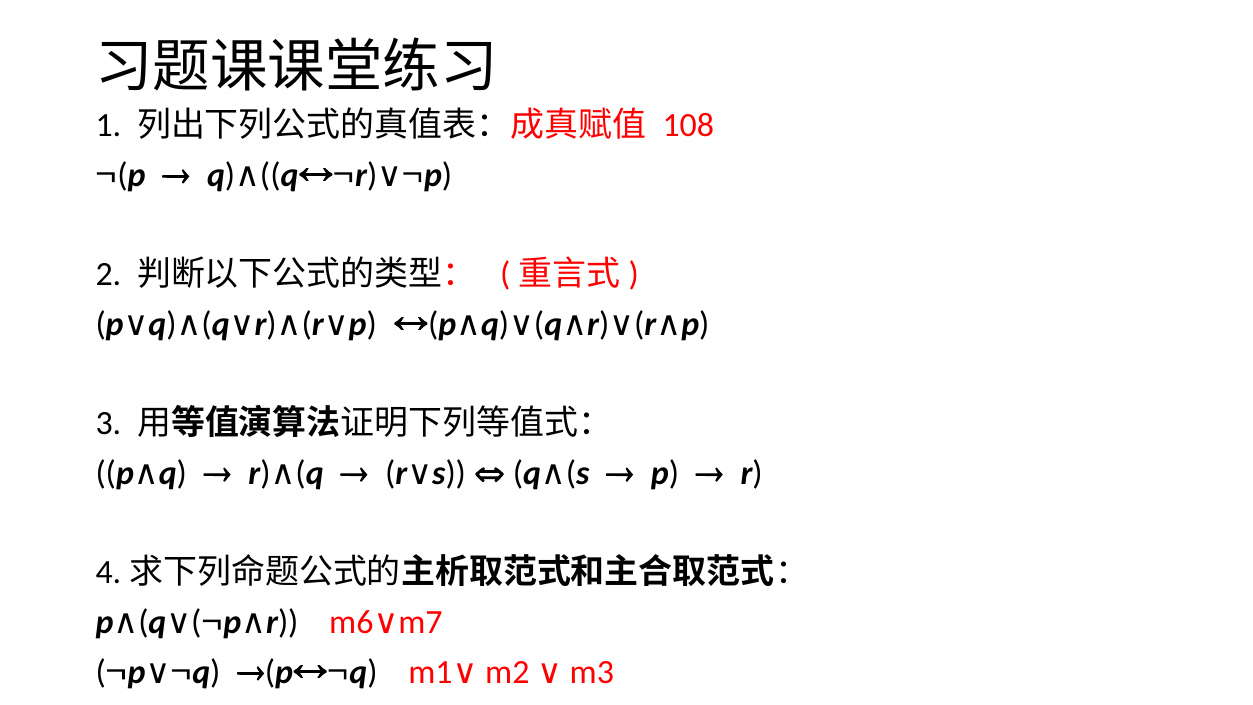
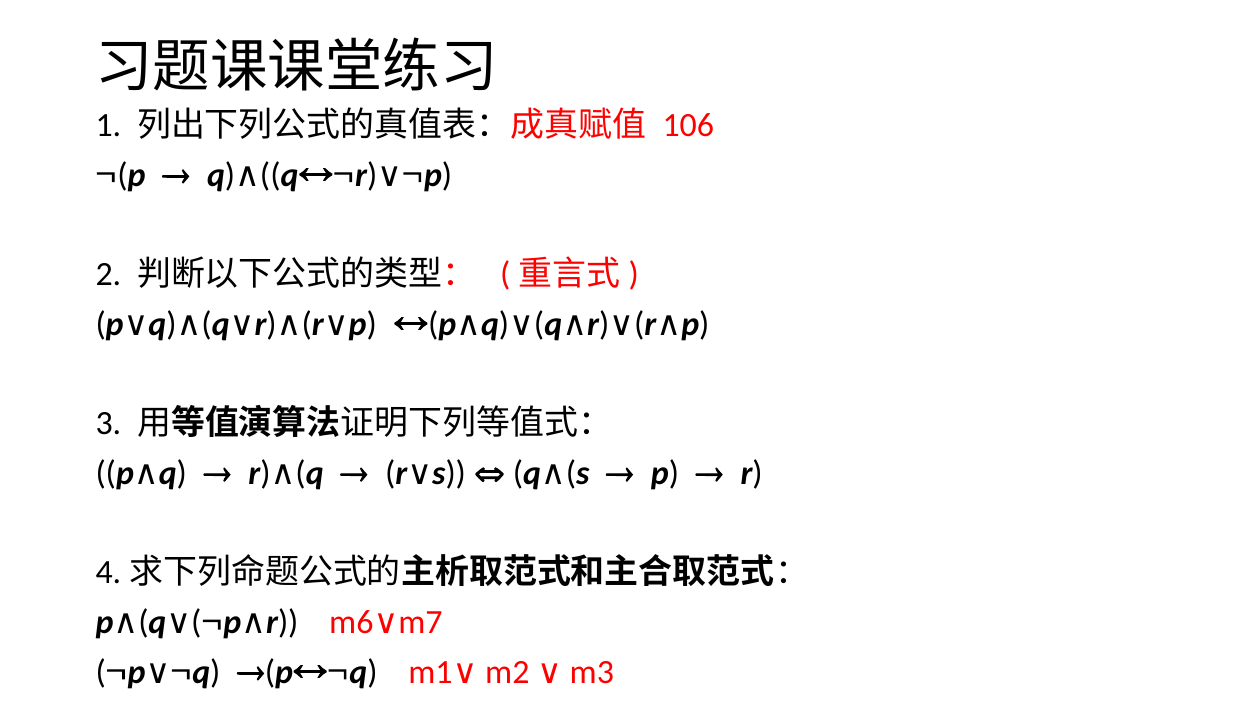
108: 108 -> 106 (688, 125)
